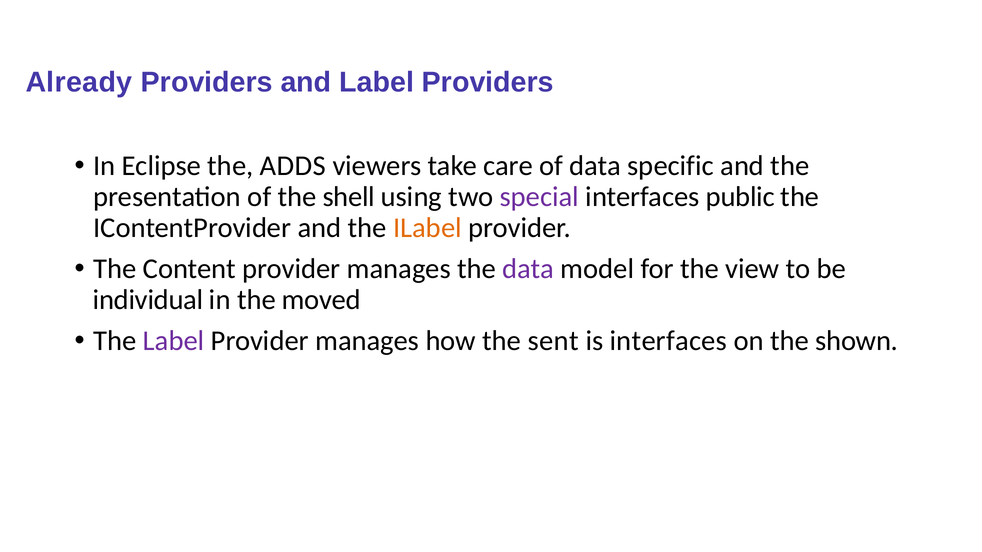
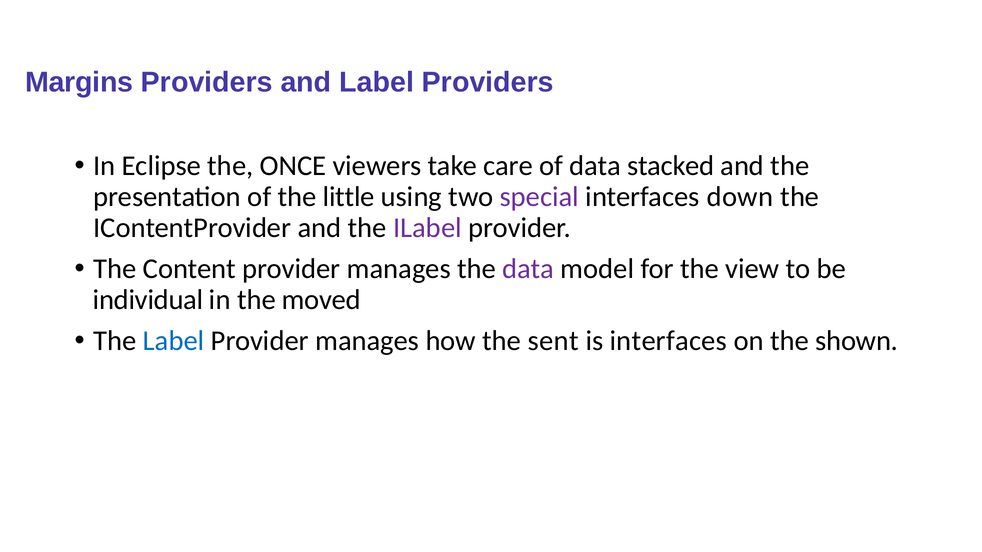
Already: Already -> Margins (79, 83)
ADDS: ADDS -> ONCE (293, 166)
specific: specific -> stacked (671, 166)
shell: shell -> little (349, 197)
public: public -> down (740, 197)
ILabel colour: orange -> purple (427, 228)
Label colour: purple -> blue (174, 341)
